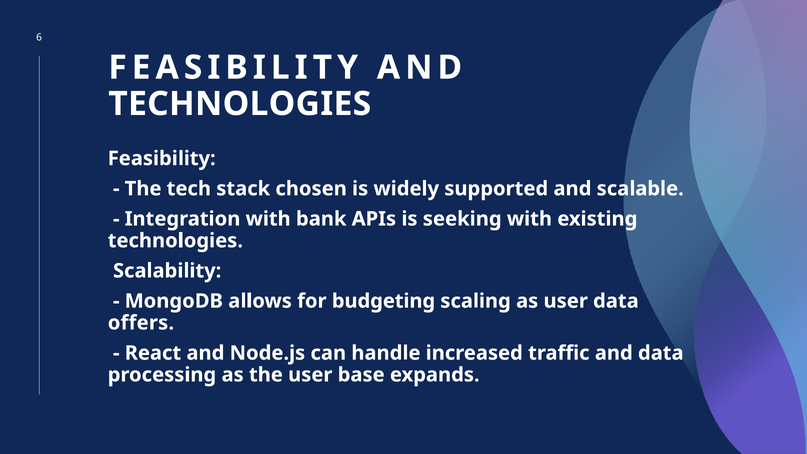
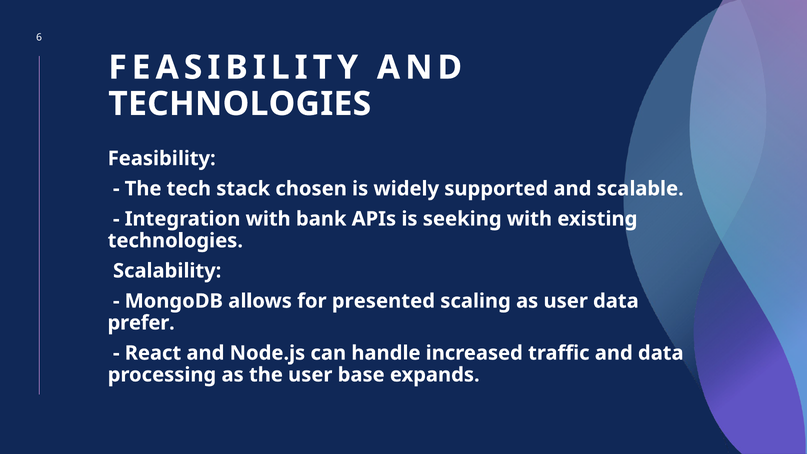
budgeting: budgeting -> presented (383, 301)
offers: offers -> prefer (141, 323)
